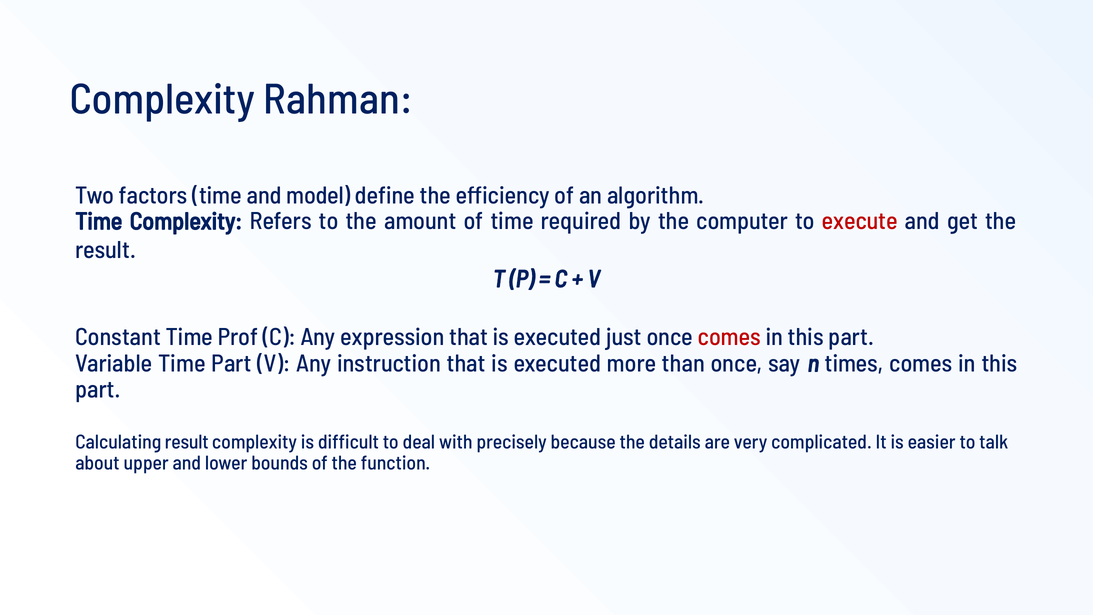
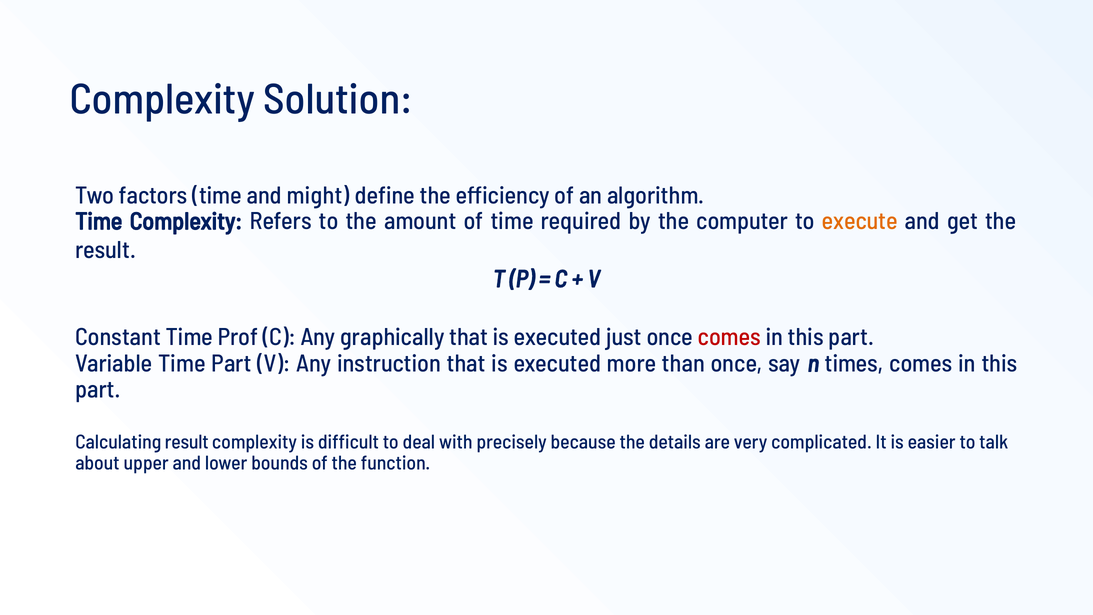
Rahman: Rahman -> Solution (338, 100)
model: model -> might (318, 195)
execute colour: red -> orange (860, 221)
expression: expression -> graphically (392, 337)
